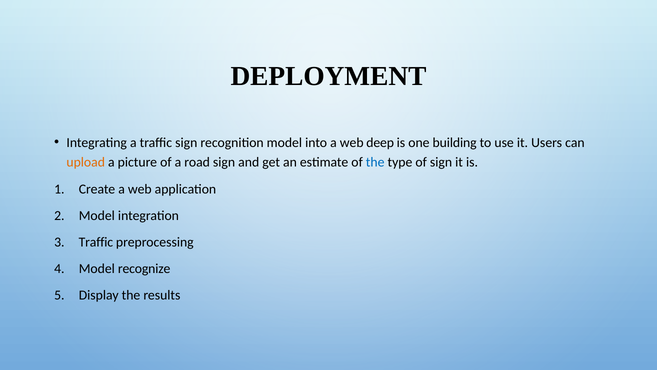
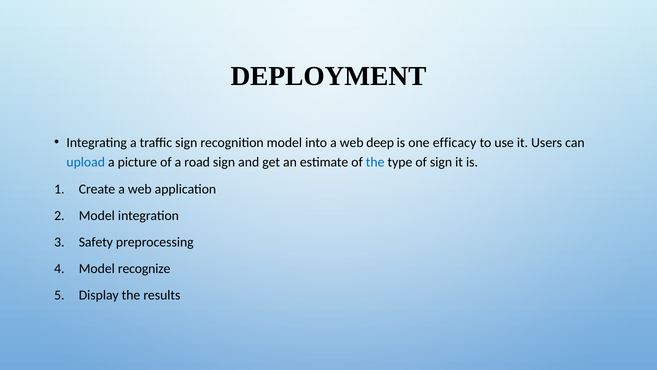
building: building -> efficacy (455, 142)
upload colour: orange -> blue (86, 162)
Traffic: Traffic -> Safety (96, 242)
